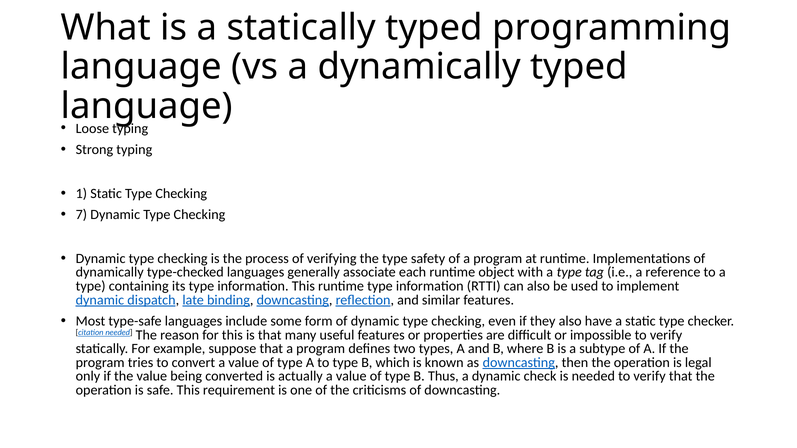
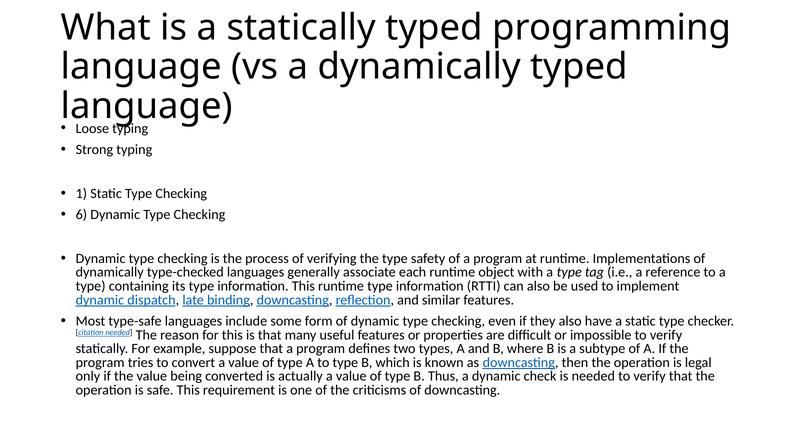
7: 7 -> 6 (81, 215)
